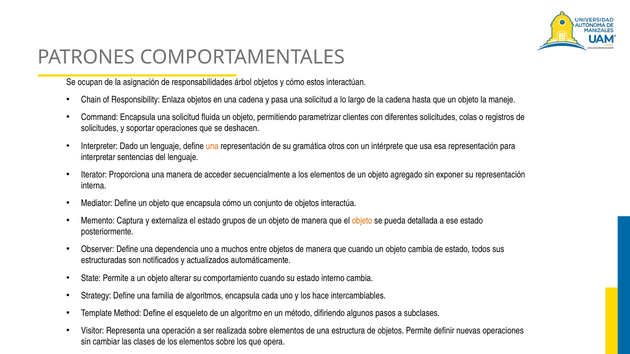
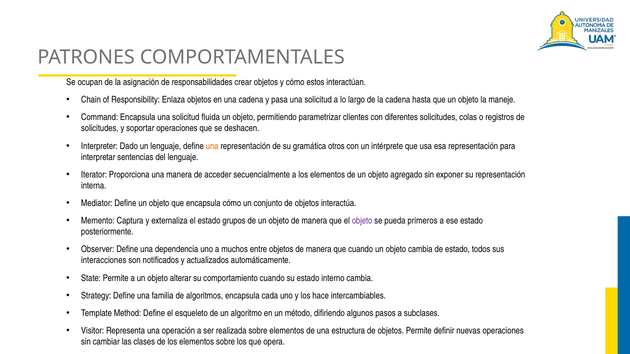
árbol: árbol -> crear (243, 82)
objeto colour: orange -> purple (362, 221)
detallada: detallada -> primeros (423, 221)
estructuradas: estructuradas -> interacciones (104, 261)
